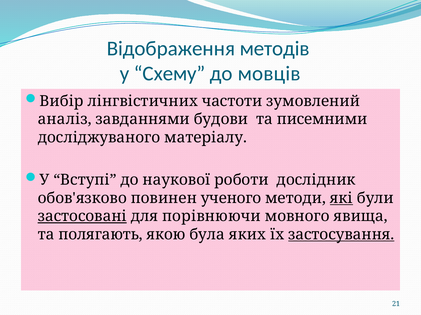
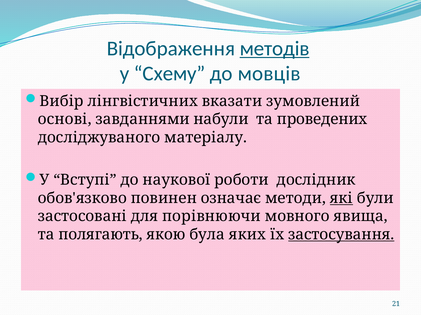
методів underline: none -> present (275, 49)
частоти: частоти -> вказати (232, 101)
аналіз: аналіз -> основі (65, 120)
будови: будови -> набули (221, 120)
писемними: писемними -> проведених (322, 120)
ученого: ученого -> означає (231, 199)
застосовані underline: present -> none (82, 217)
